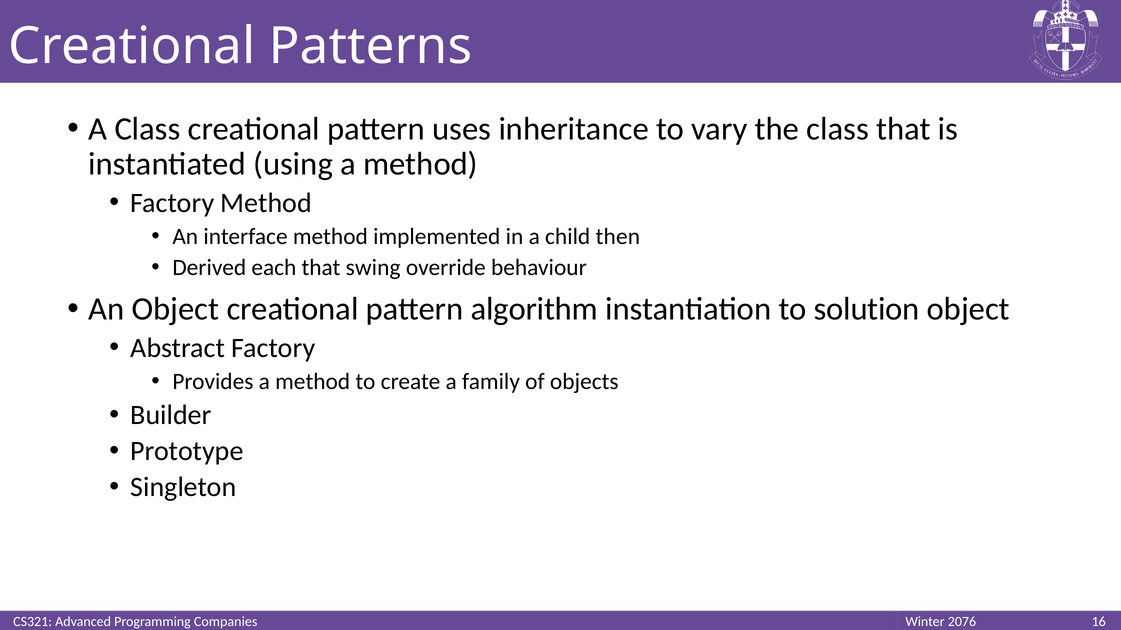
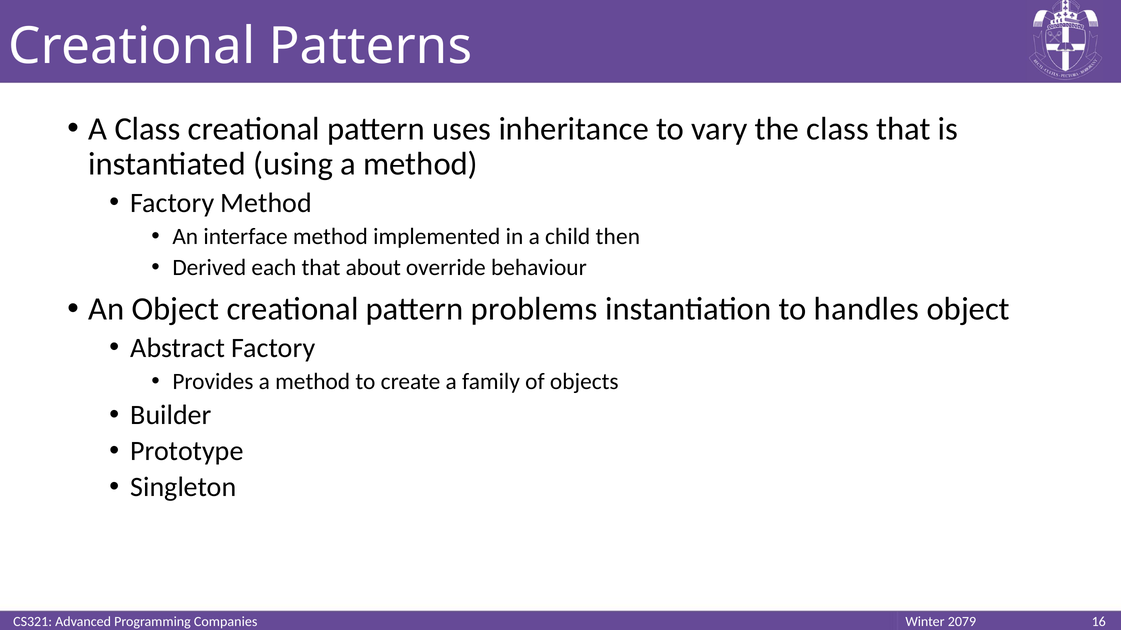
swing: swing -> about (373, 268)
algorithm: algorithm -> problems (534, 309)
solution: solution -> handles (866, 309)
2076: 2076 -> 2079 (962, 622)
